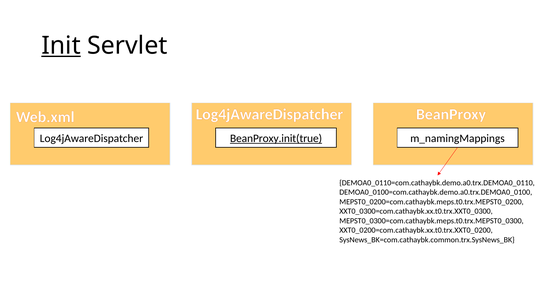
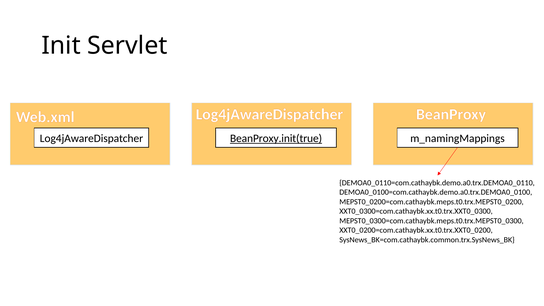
Init underline: present -> none (61, 46)
